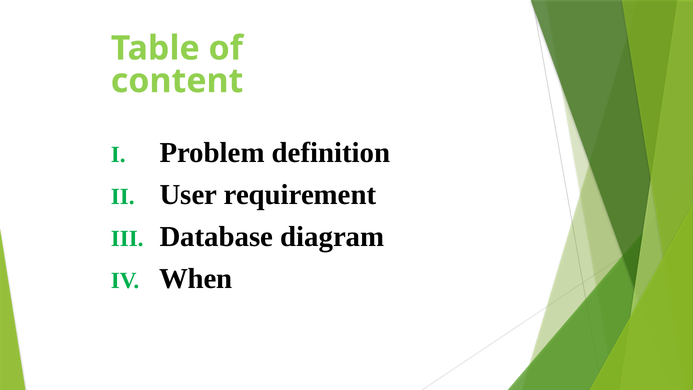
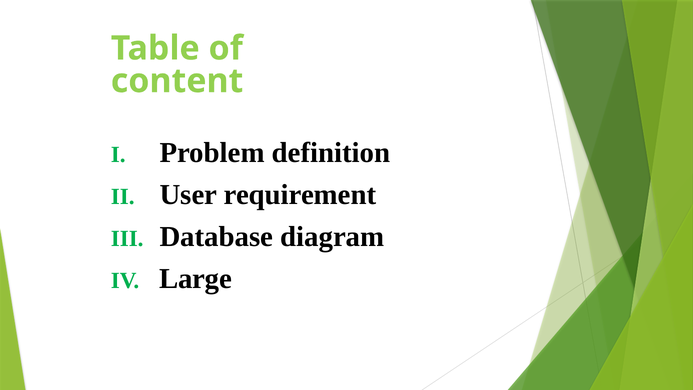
When: When -> Large (196, 278)
